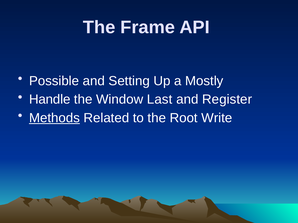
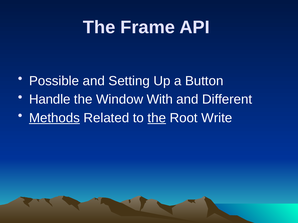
Mostly: Mostly -> Button (204, 81)
Last: Last -> With (160, 100)
Register: Register -> Different (227, 100)
the underline: none -> present (157, 118)
